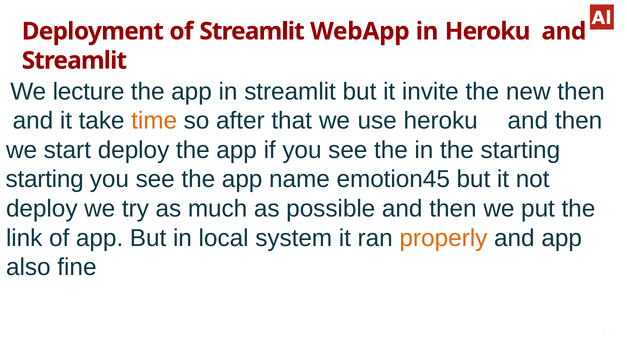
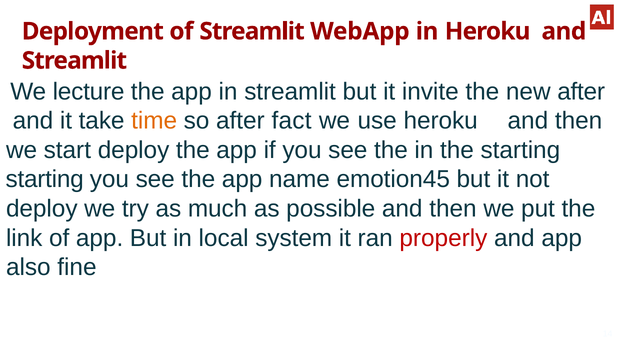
new then: then -> after (581, 91)
that: that -> fact (292, 121)
properly colour: orange -> red (443, 238)
